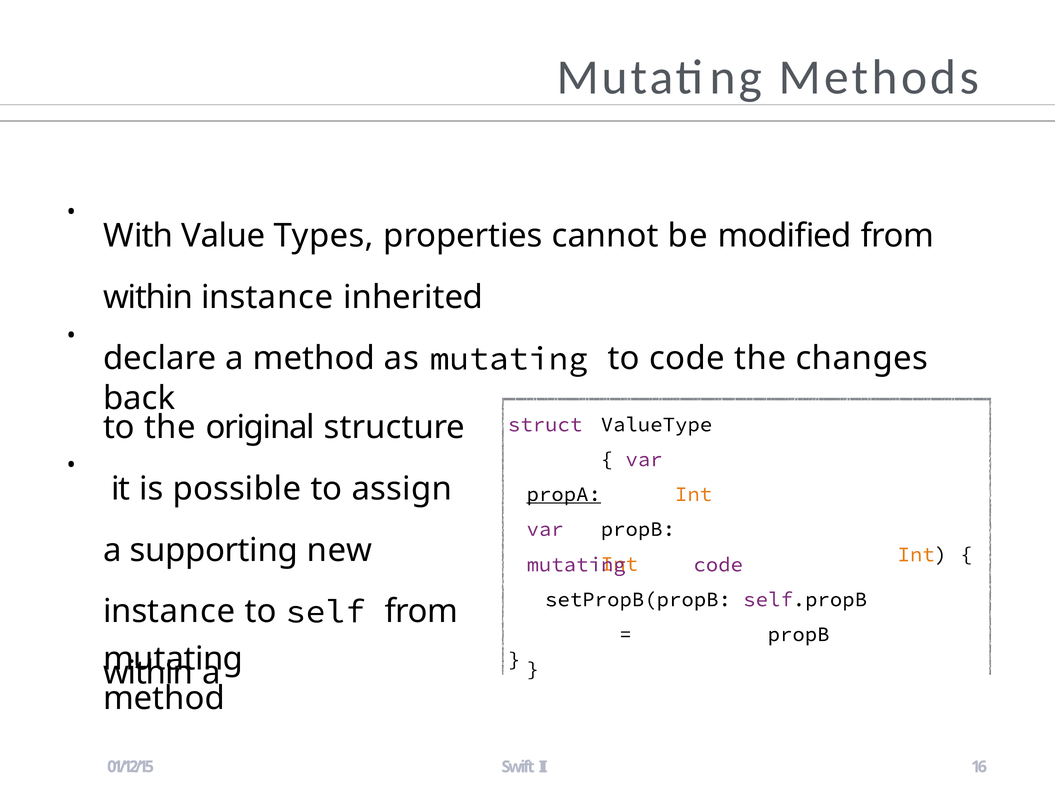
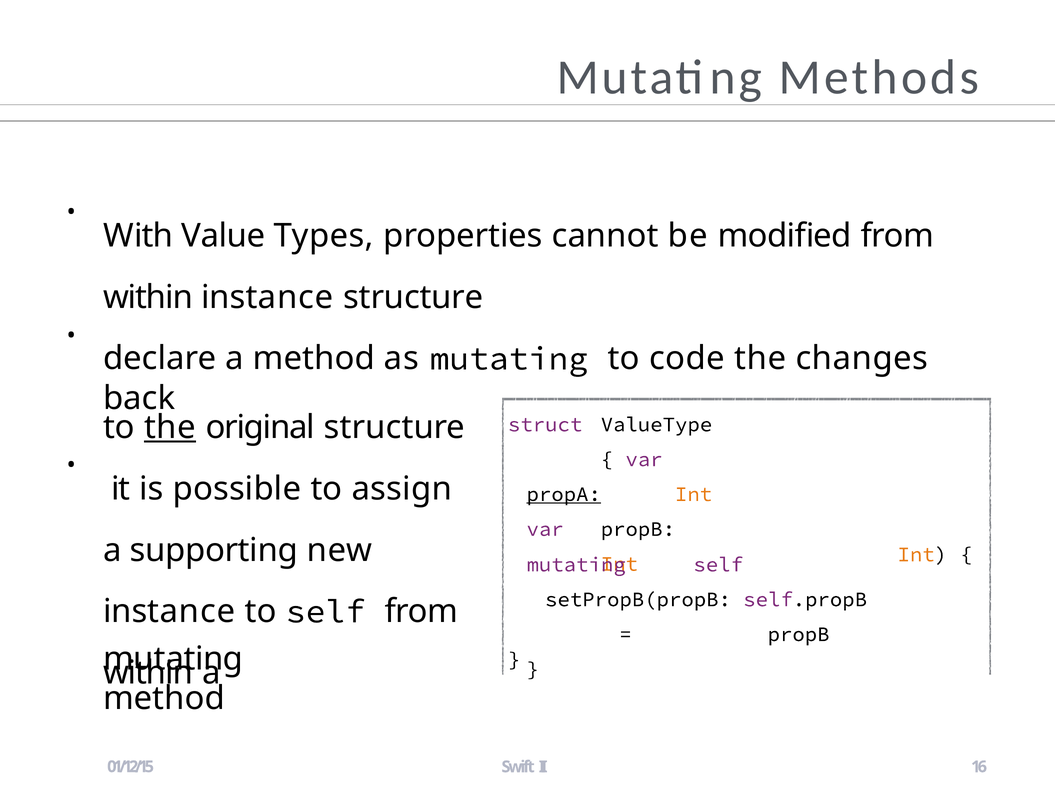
instance inherited: inherited -> structure (413, 297)
the underline: none -> present (170, 428)
code: code -> self (718, 565)
